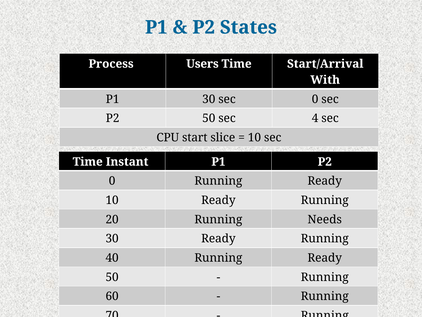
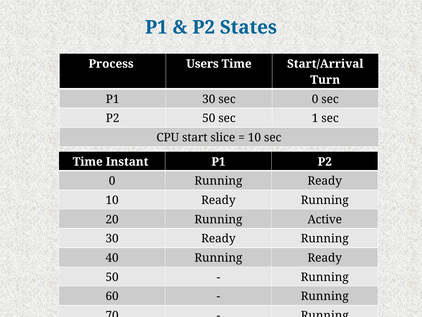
With: With -> Turn (325, 80)
4: 4 -> 1 (315, 118)
Needs: Needs -> Active (325, 219)
